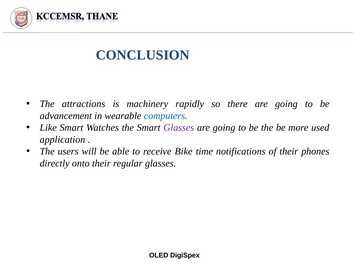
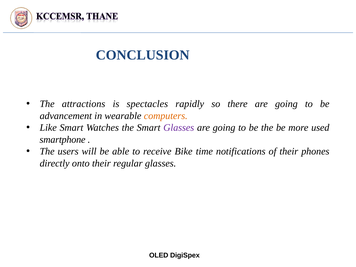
machinery: machinery -> spectacles (147, 104)
computers colour: blue -> orange (166, 116)
application: application -> smartphone (63, 140)
